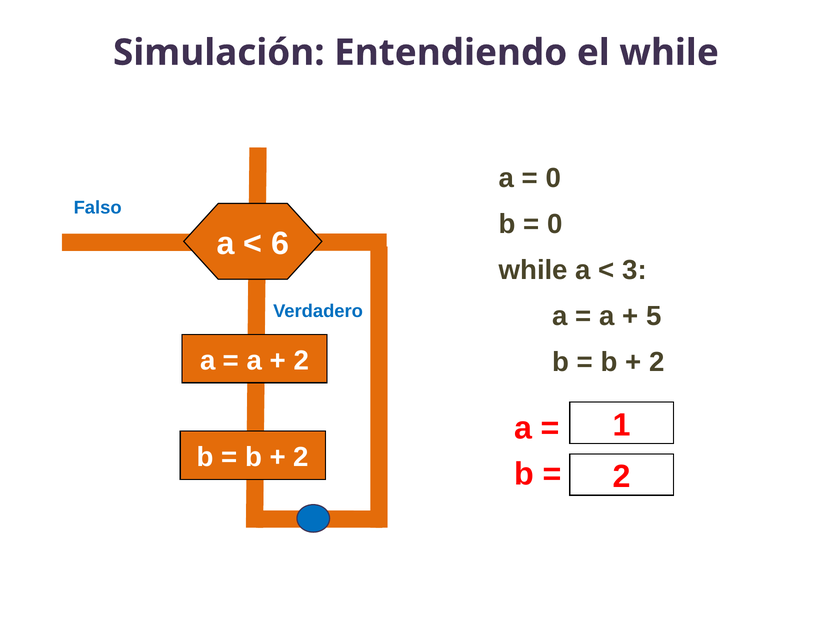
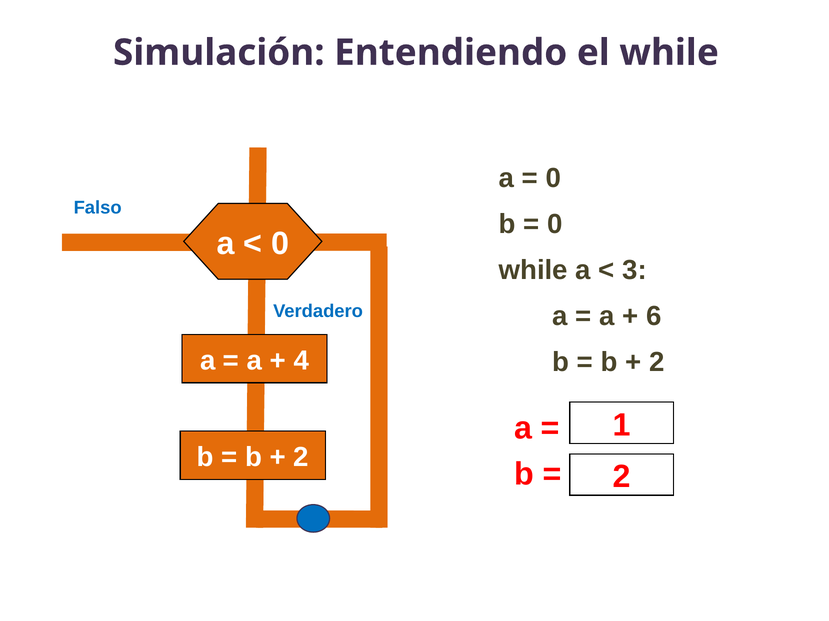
6: 6 -> 0 (280, 244)
5: 5 -> 6 (654, 316)
2: 2 -> 4 (301, 361)
